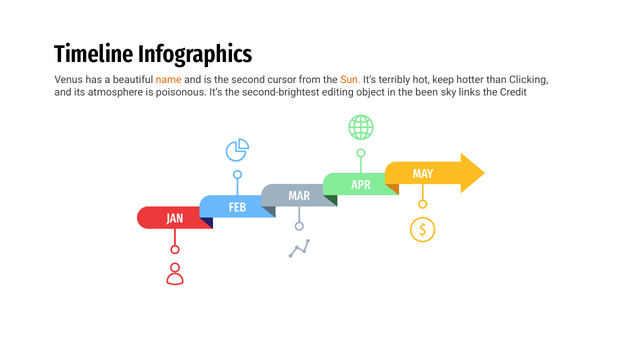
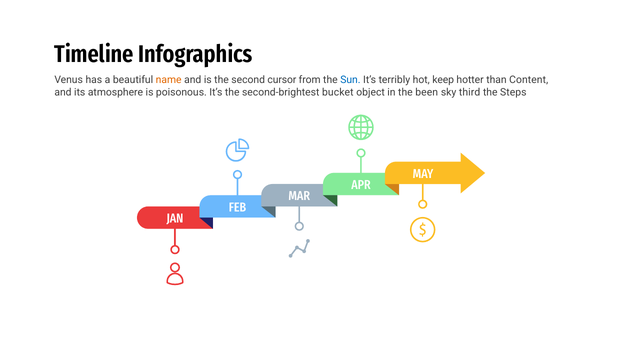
Sun colour: orange -> blue (350, 80)
Clicking: Clicking -> Content (529, 80)
editing: editing -> bucket (338, 92)
links: links -> third (470, 92)
Credit: Credit -> Steps (513, 92)
